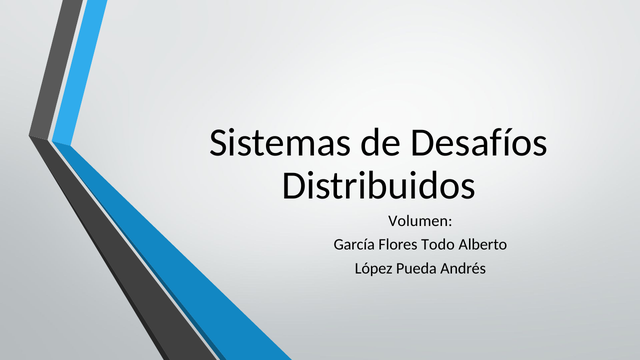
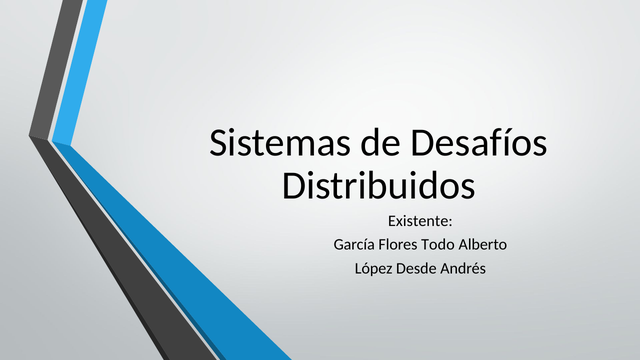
Volumen: Volumen -> Existente (420, 221)
Pueda: Pueda -> Desde (416, 269)
